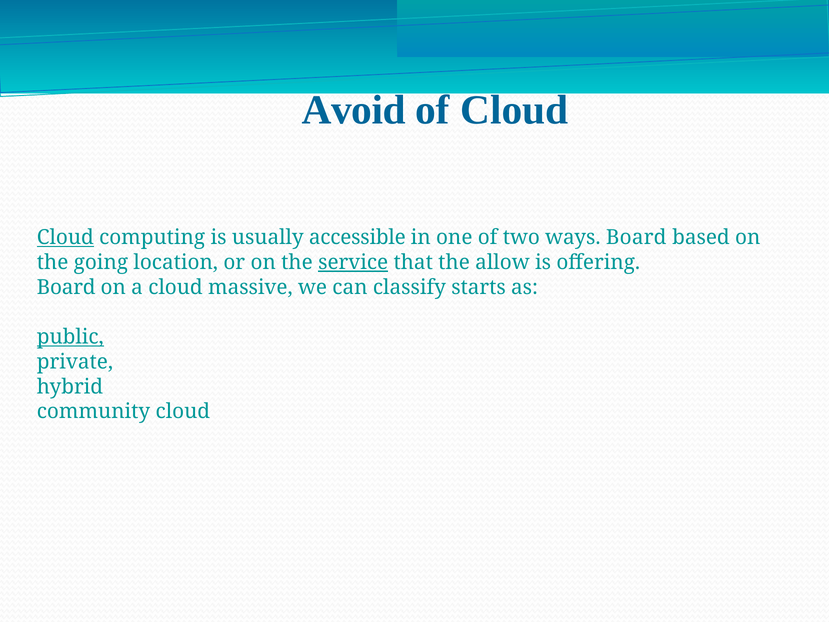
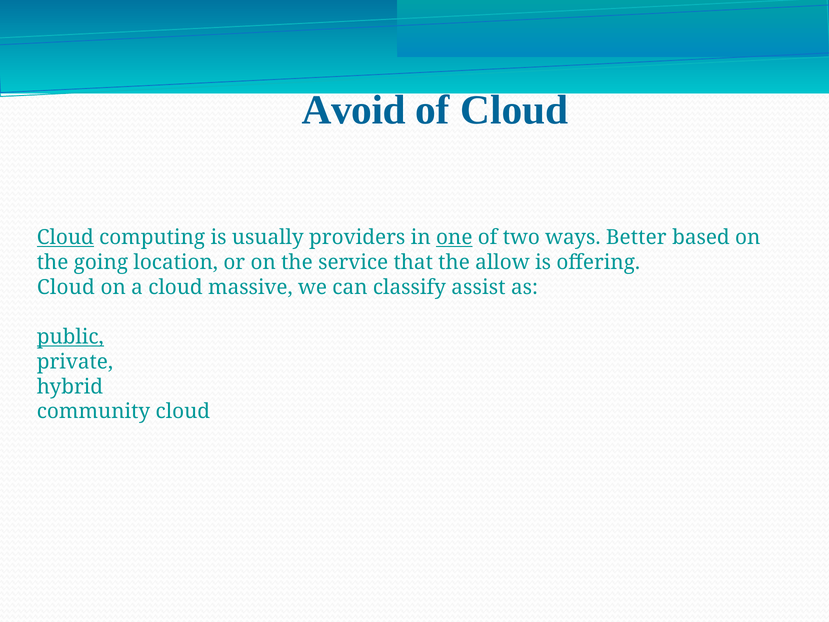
accessible: accessible -> providers (357, 237)
one underline: none -> present (454, 237)
ways Board: Board -> Better (636, 237)
service underline: present -> none (353, 262)
Board: Board -> Cloud (66, 287)
starts: starts -> assist (478, 287)
